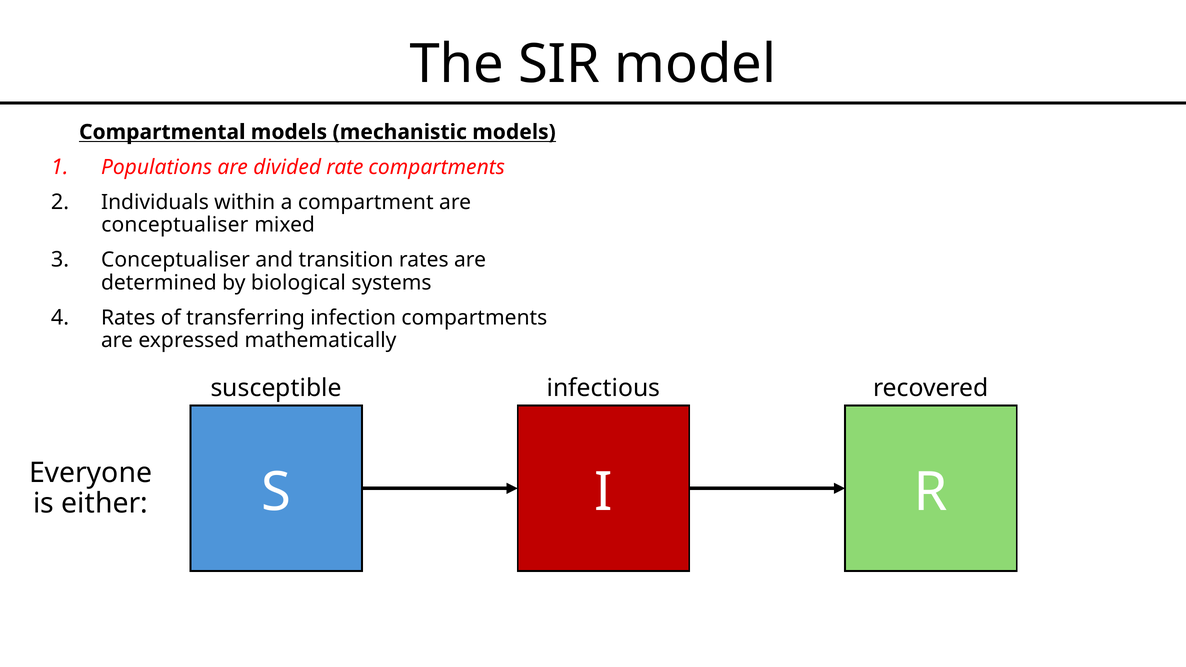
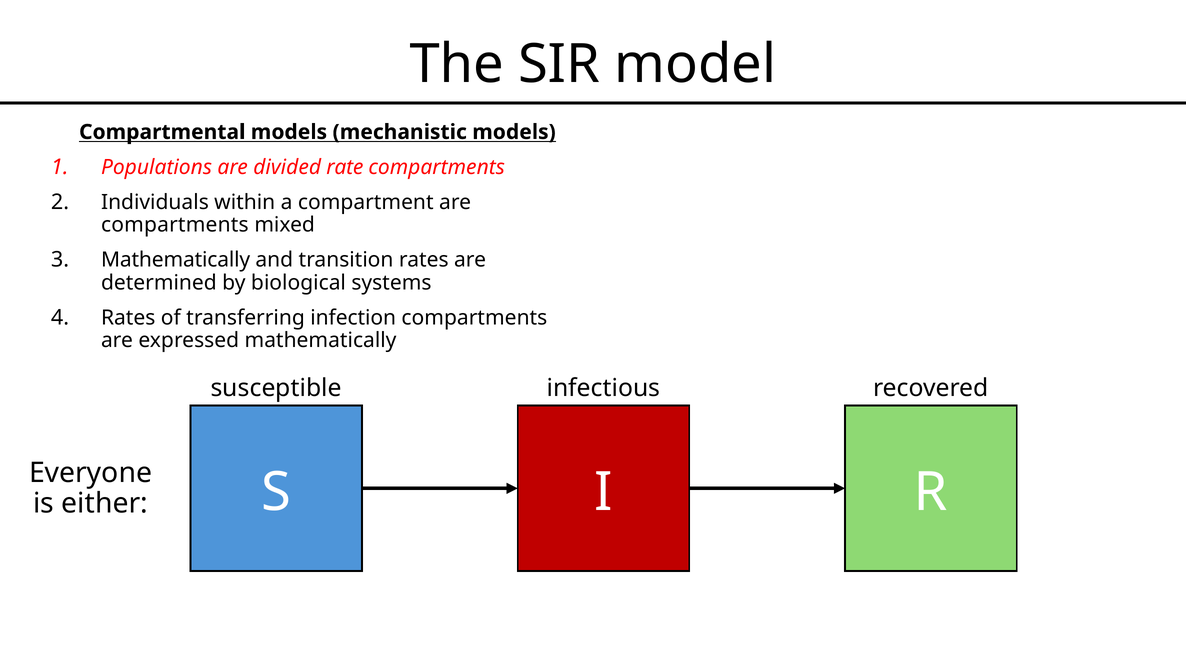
conceptualiser: conceptualiser -> compartments (175, 225)
Conceptualiser: Conceptualiser -> Mathematically (176, 260)
